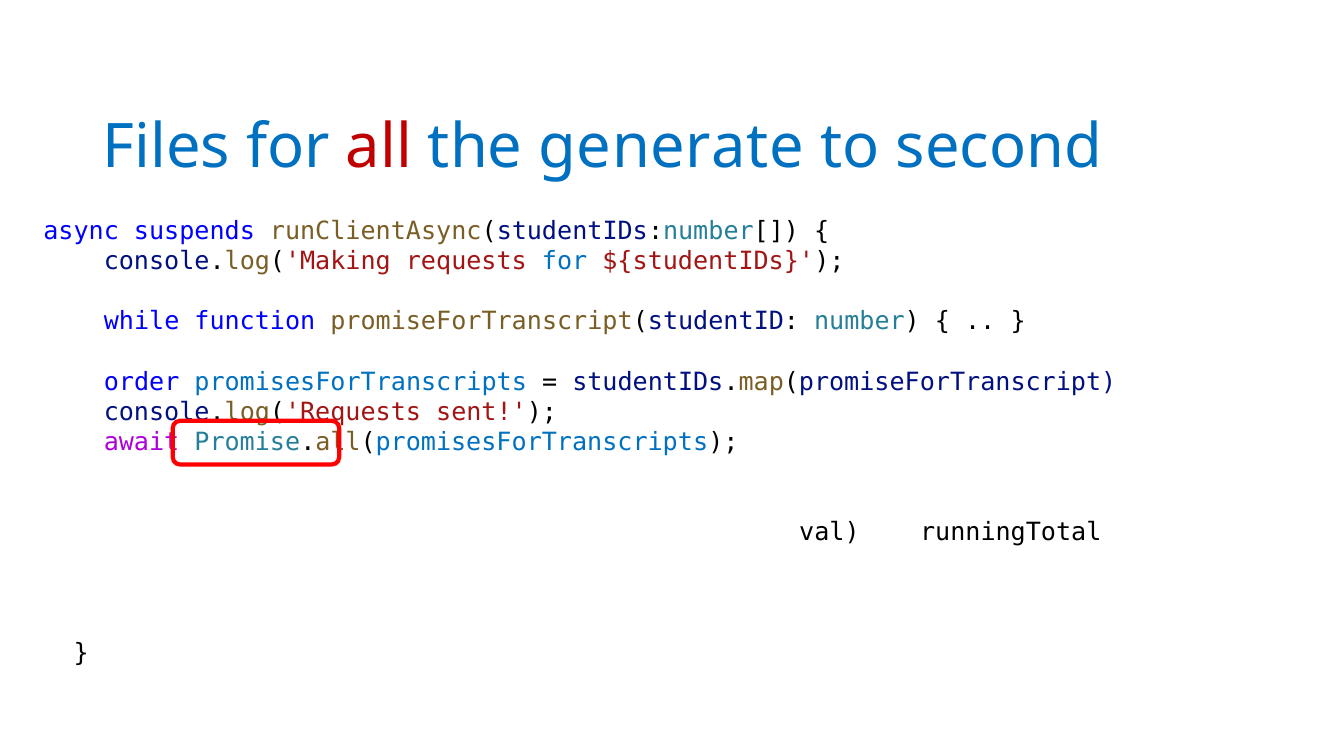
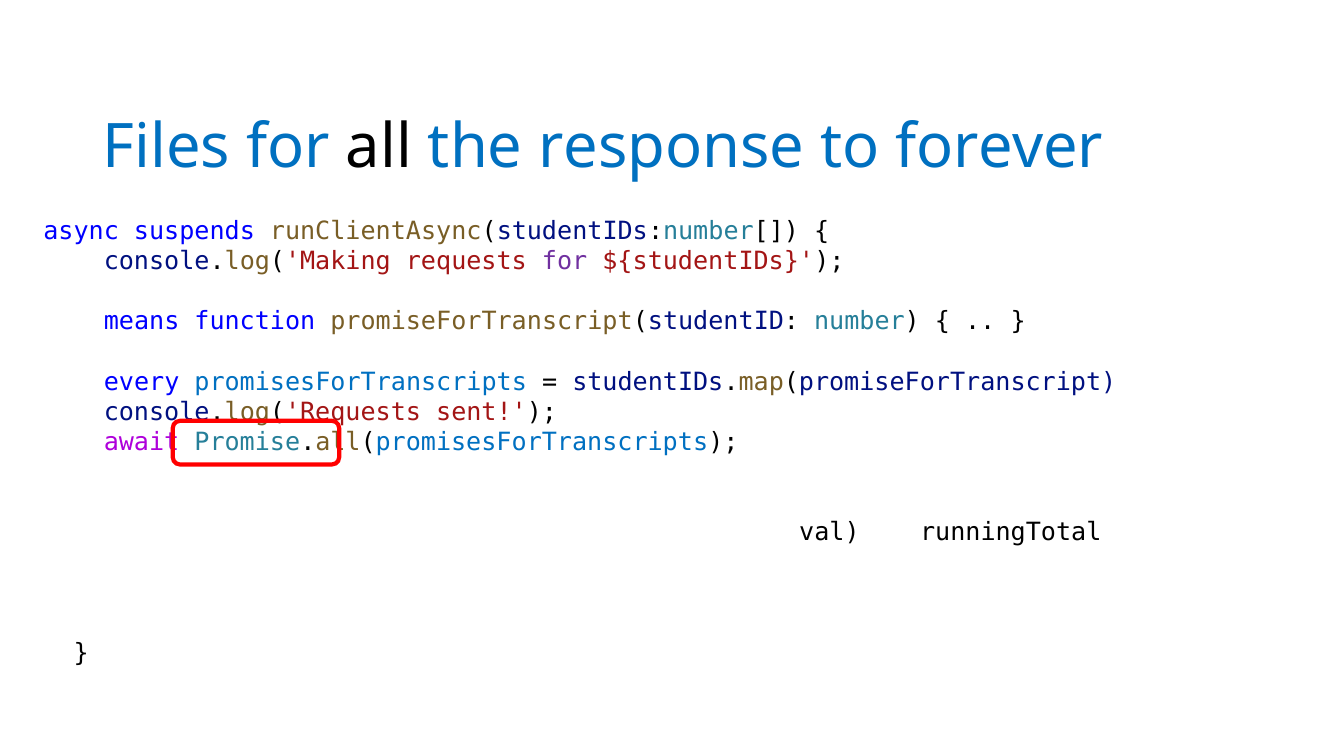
all colour: red -> black (379, 147)
generate: generate -> response (672, 147)
second: second -> forever (999, 147)
for colour: blue -> purple (565, 261)
while: while -> means (142, 321)
order: order -> every (142, 382)
